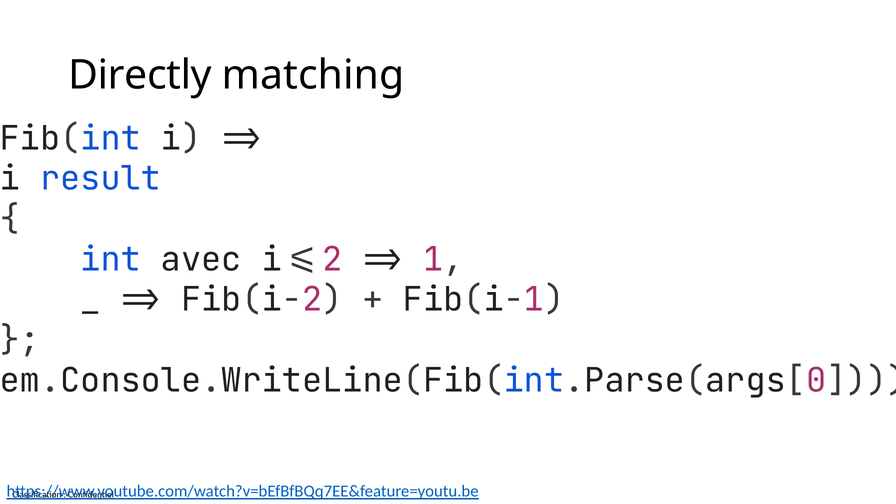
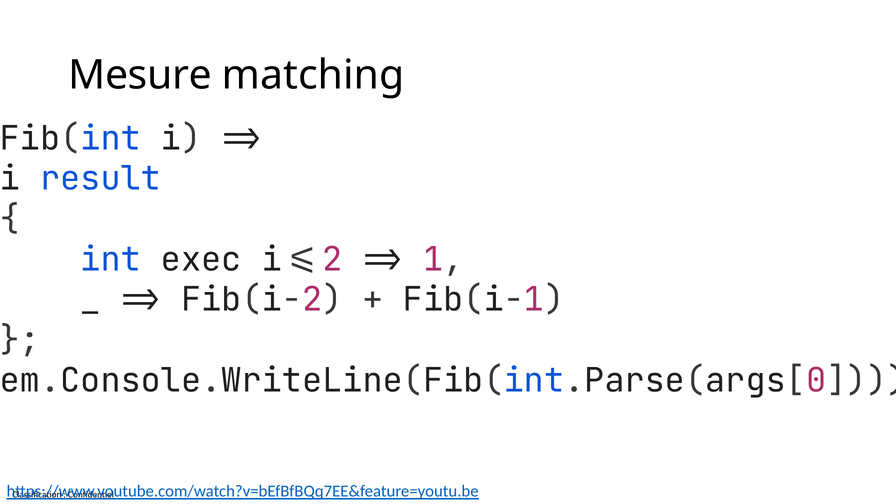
Directly: Directly -> Mesure (140, 75)
avec: avec -> exec (201, 259)
